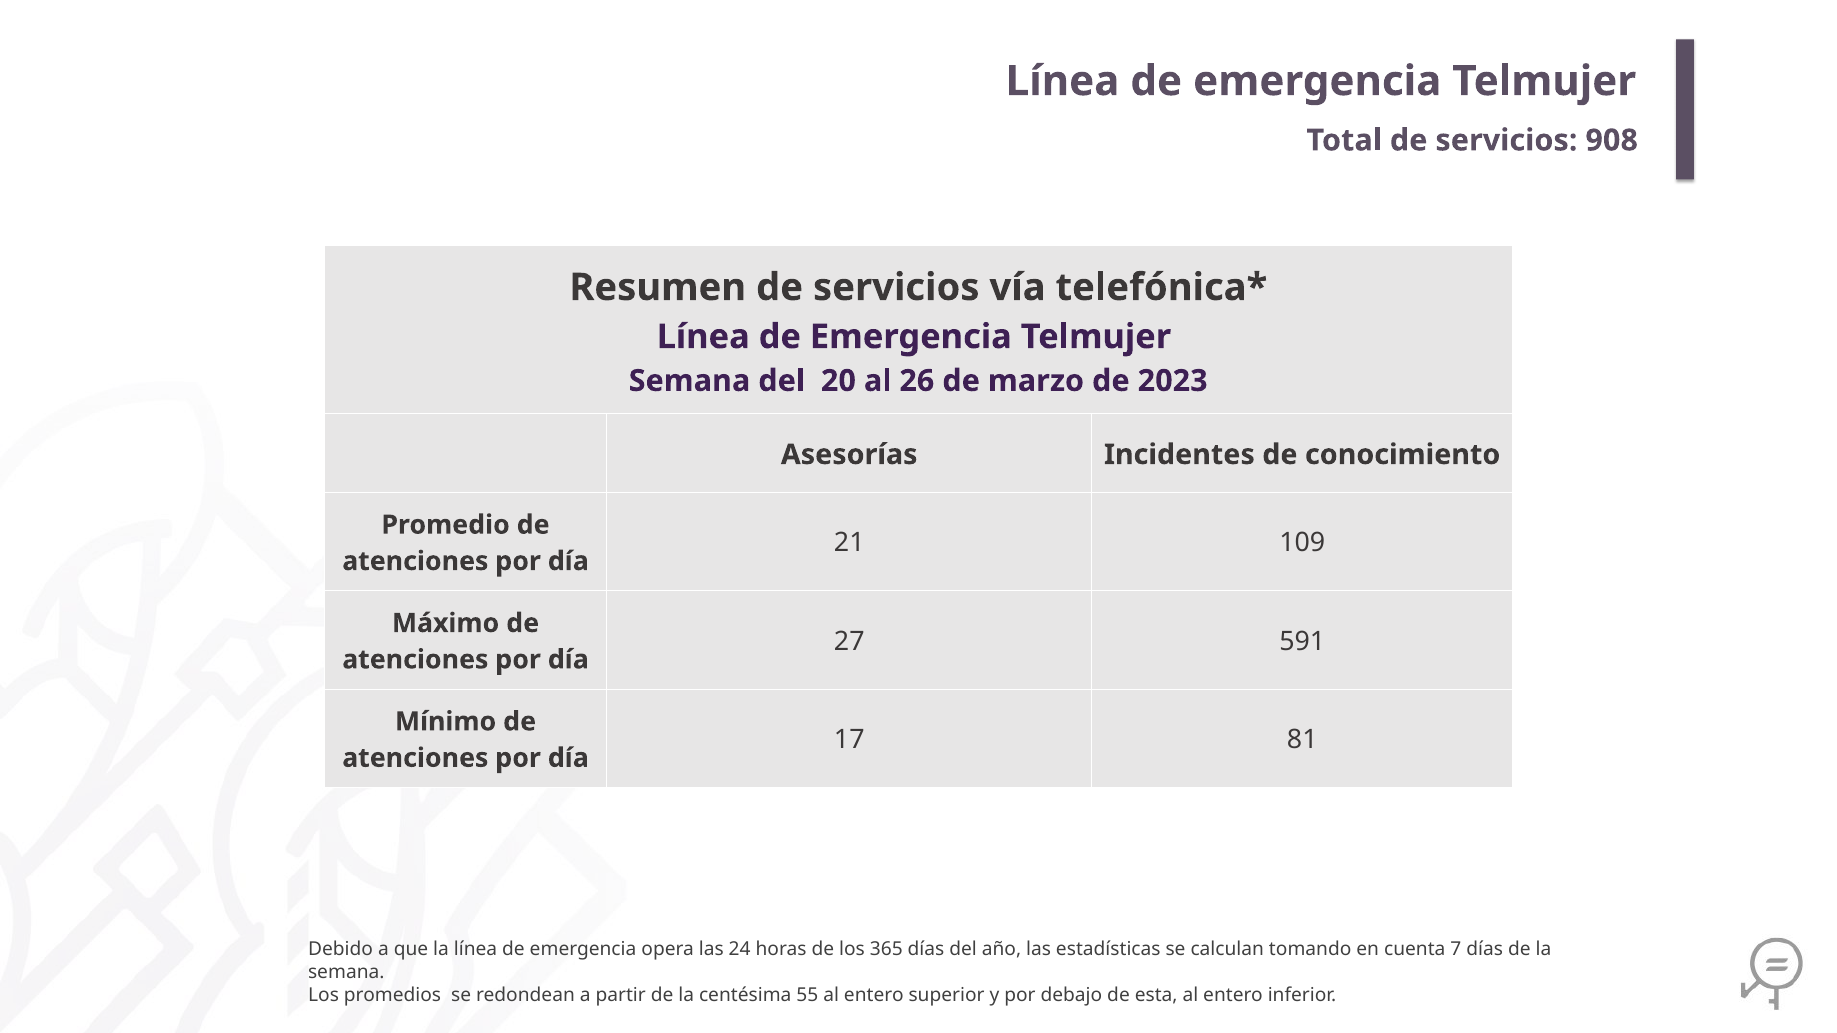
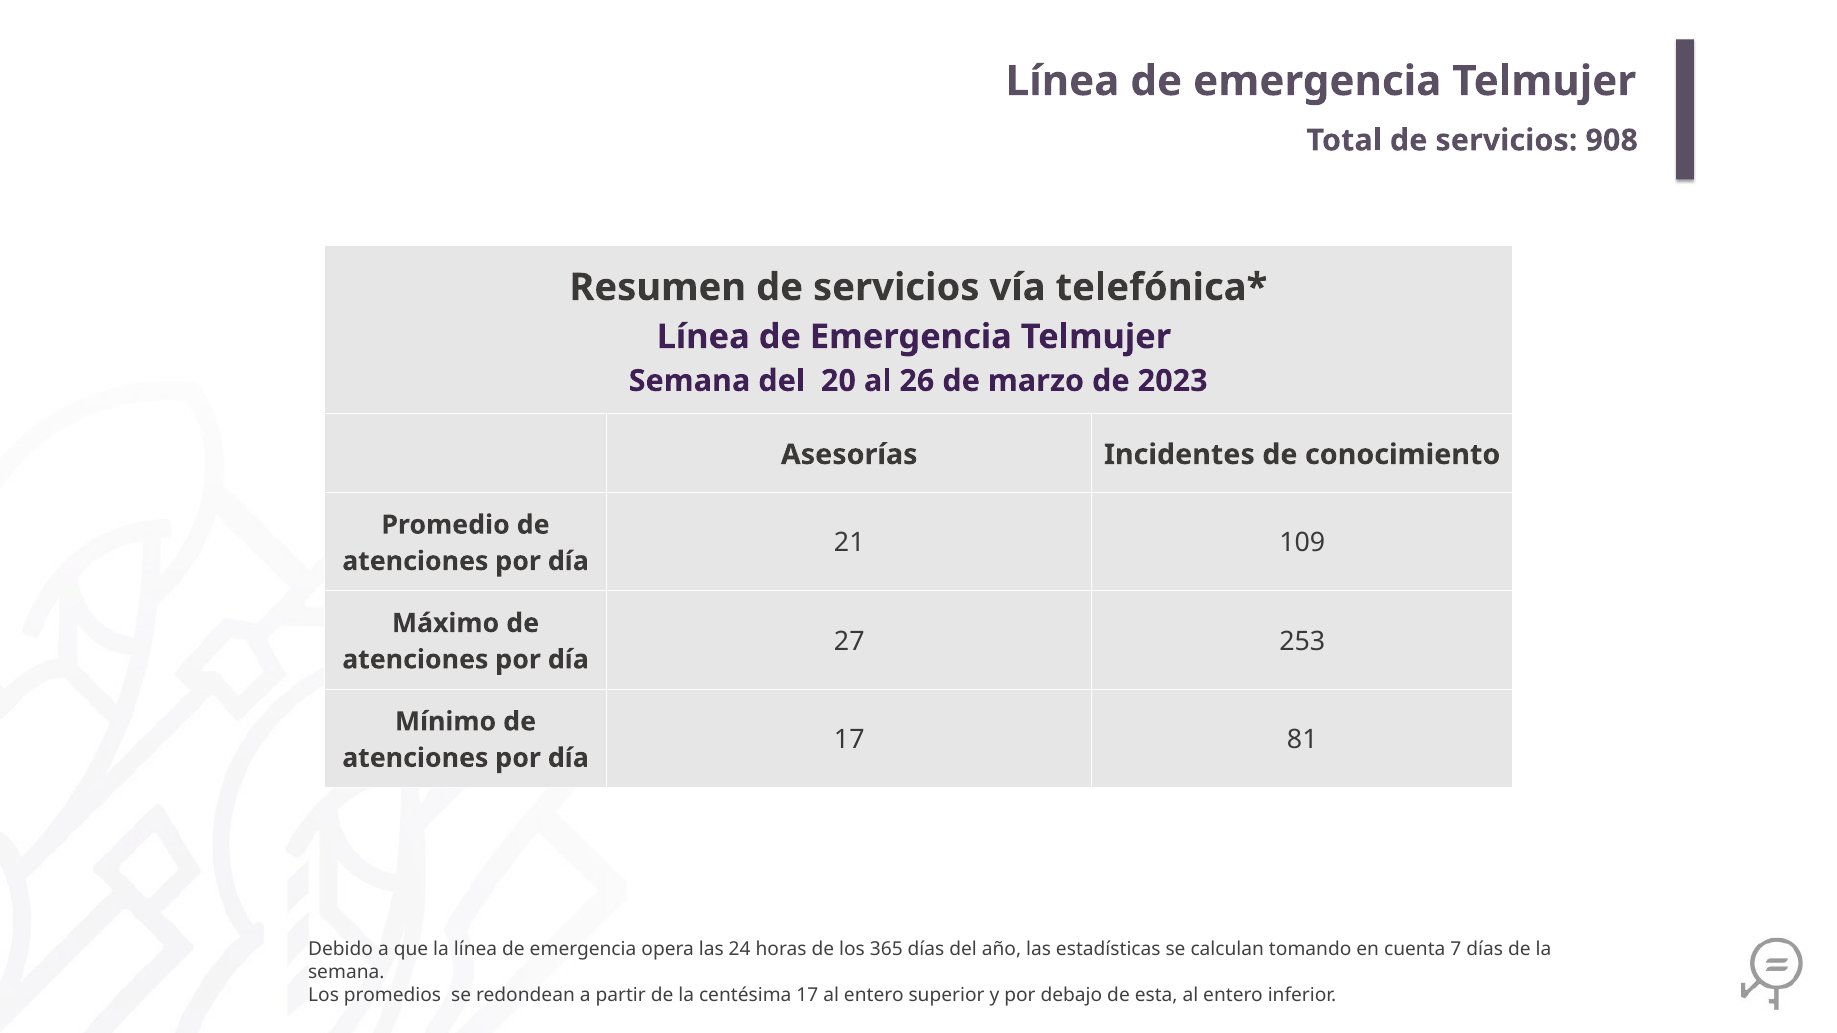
591: 591 -> 253 (1302, 642)
centésima 55: 55 -> 17 (807, 996)
